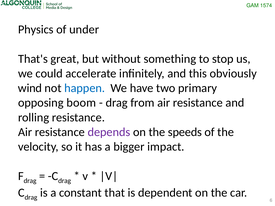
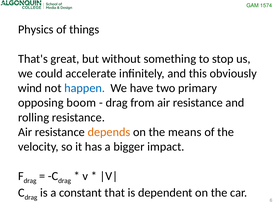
under: under -> things (84, 30)
depends colour: purple -> orange (109, 132)
speeds: speeds -> means (185, 132)
